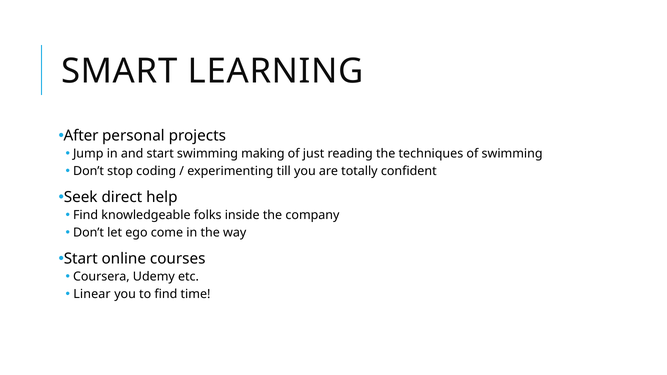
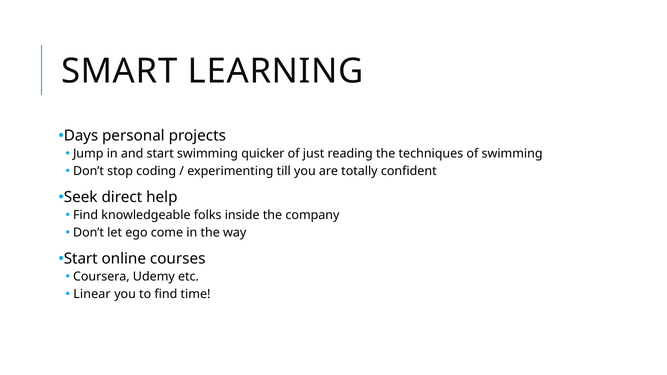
After: After -> Days (81, 136)
making: making -> quicker (263, 154)
